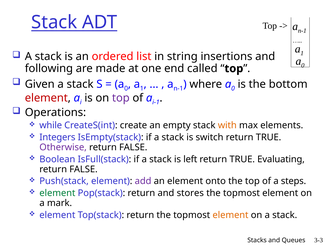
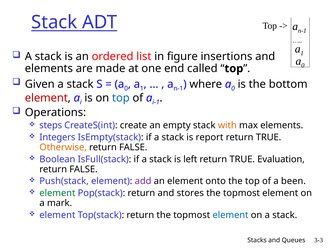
string: string -> figure (182, 56)
following: following -> elements (49, 68)
top colour: purple -> blue (121, 98)
while: while -> steps (51, 125)
switch: switch -> report (210, 137)
Otherwise colour: purple -> orange (63, 147)
Evaluating: Evaluating -> Evaluation (281, 159)
steps: steps -> been (293, 181)
element colour: orange -> blue (231, 215)
